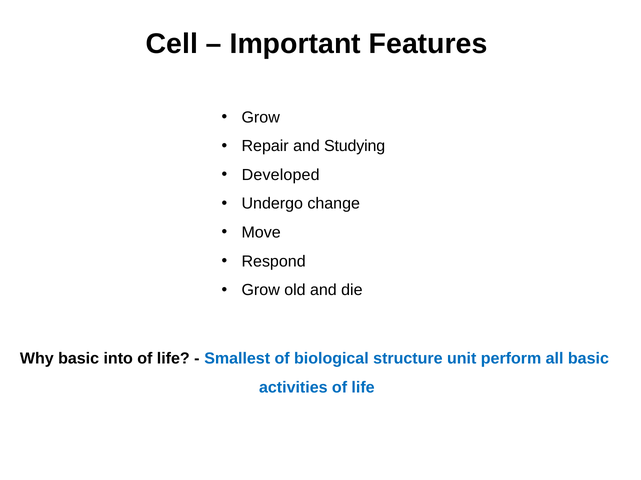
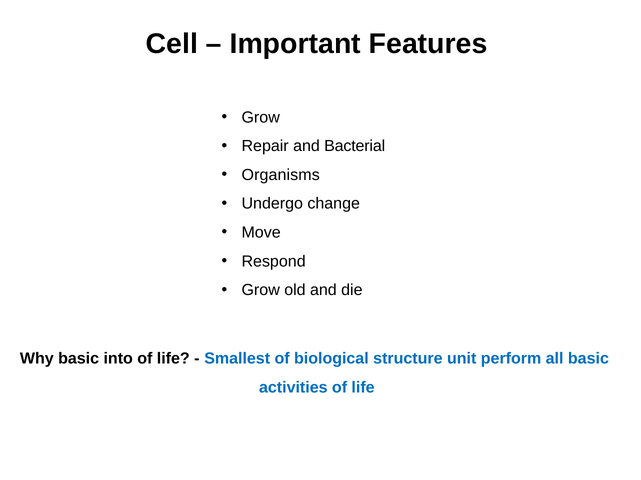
Studying: Studying -> Bacterial (355, 146)
Developed: Developed -> Organisms (281, 175)
